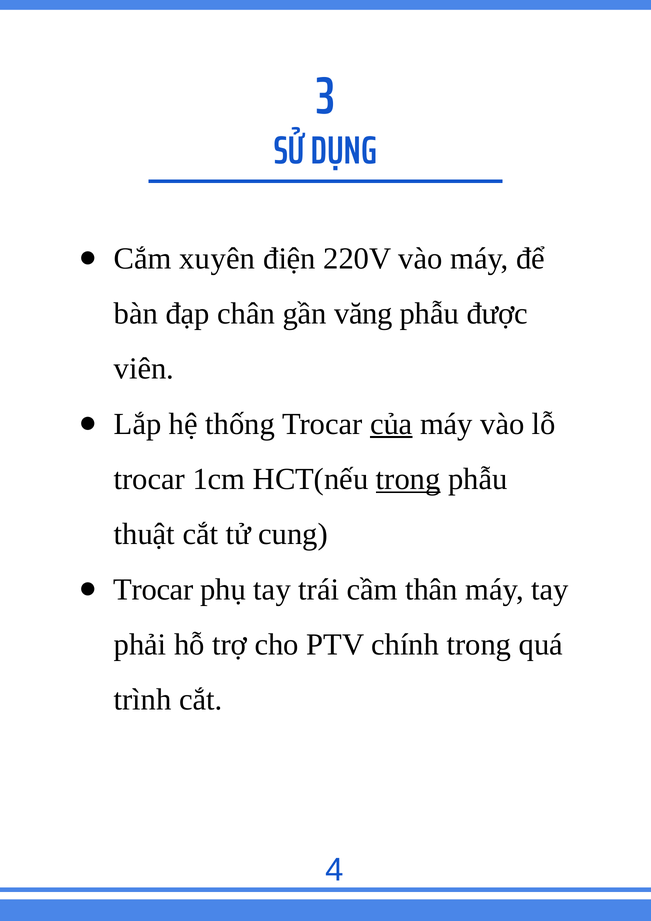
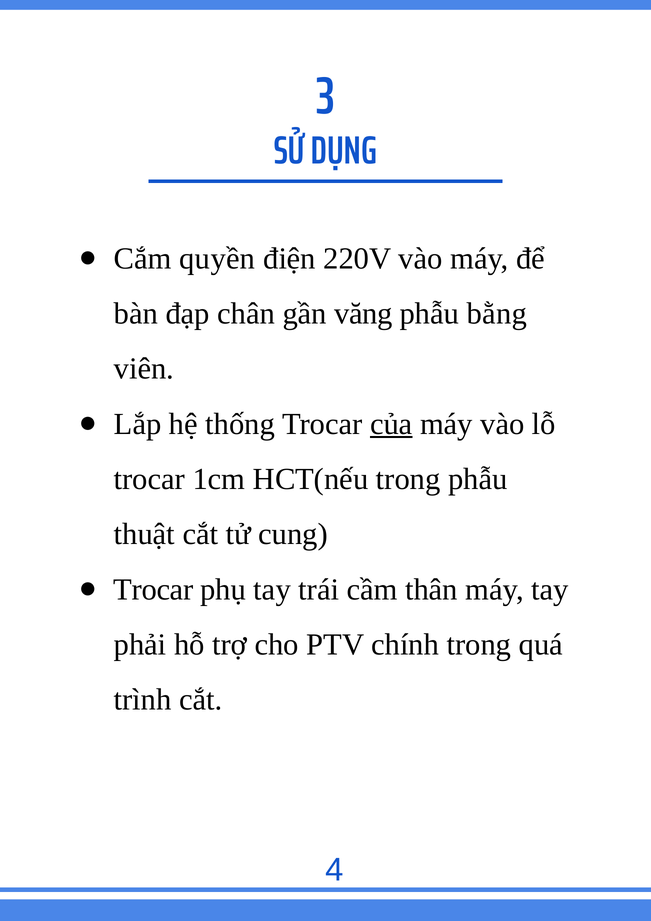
xuyên: xuyên -> quyền (217, 258)
được: được -> bằng (497, 314)
trong underline: present -> none (408, 479)
